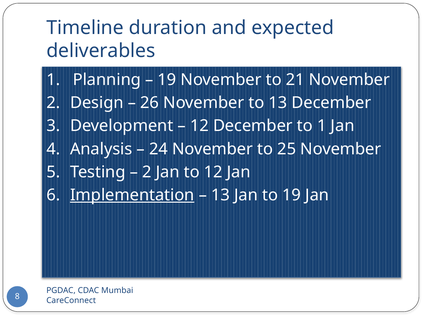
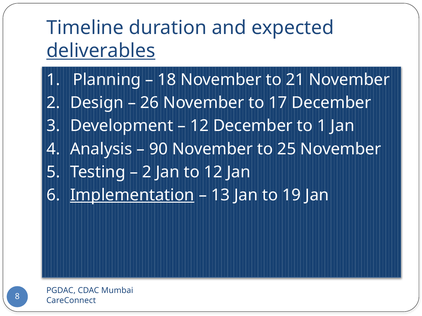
deliverables underline: none -> present (101, 51)
19: 19 -> 18 (167, 80)
to 13: 13 -> 17 (278, 103)
24: 24 -> 90 (158, 149)
